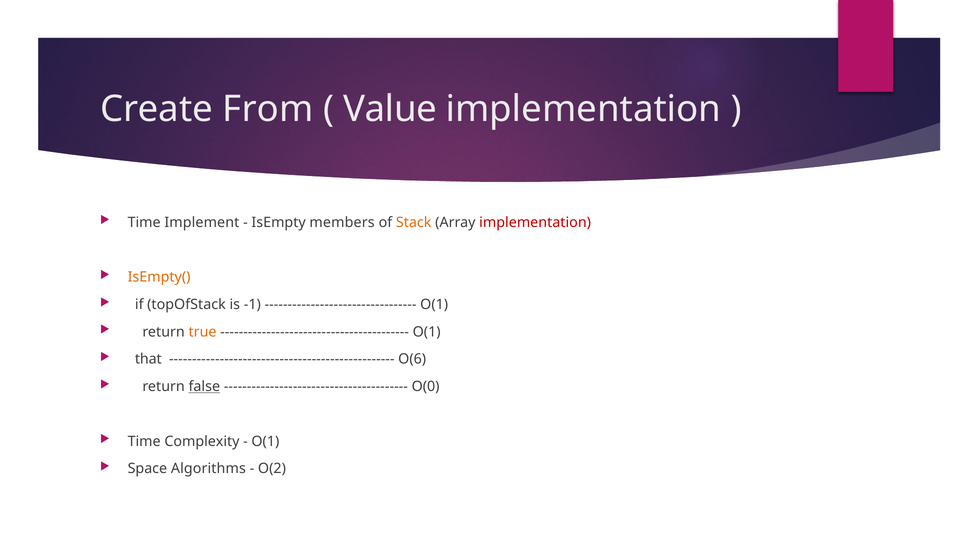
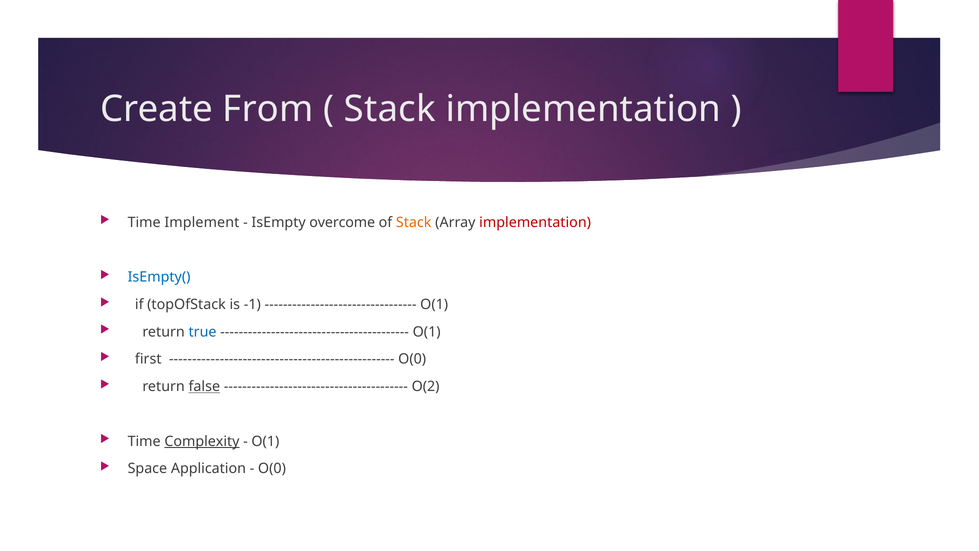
Value: Value -> Stack (390, 109)
members: members -> overcome (342, 222)
IsEmpty( colour: orange -> blue (159, 277)
true colour: orange -> blue (203, 332)
that: that -> first (148, 359)
O(6: O(6 -> O(0 (412, 359)
O(0: O(0 -> O(2 (426, 386)
Complexity underline: none -> present (202, 441)
Algorithms: Algorithms -> Application (208, 468)
O(2: O(2 -> O(0 (272, 468)
